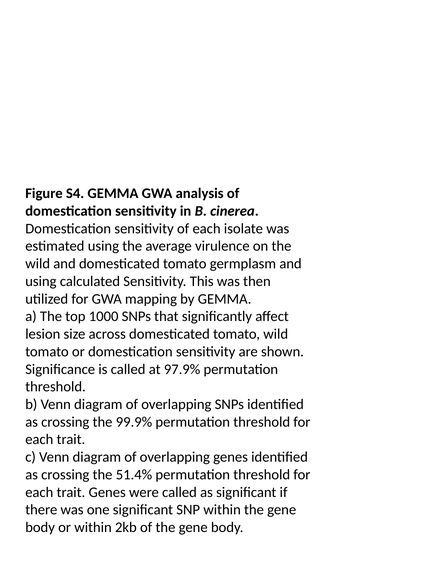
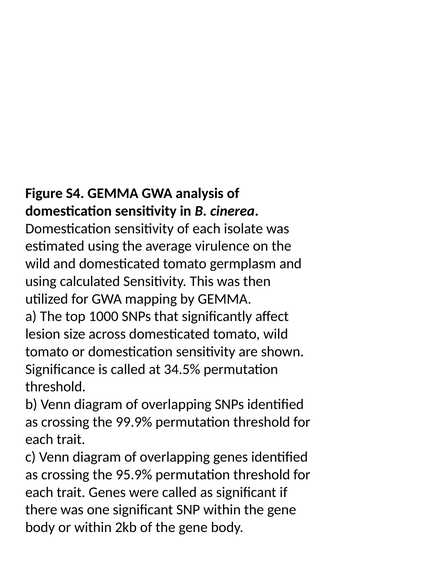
97.9%: 97.9% -> 34.5% (182, 369)
51.4%: 51.4% -> 95.9% (134, 474)
